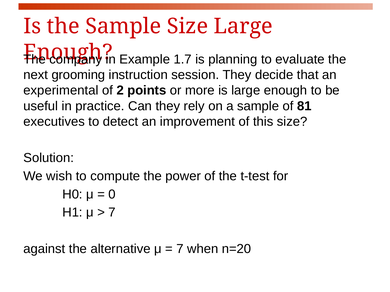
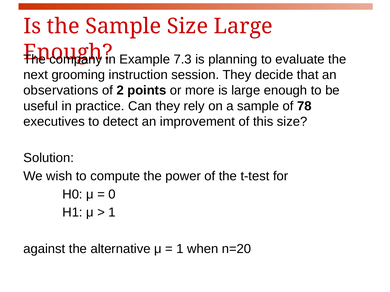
1.7: 1.7 -> 7.3 (183, 59)
experimental: experimental -> observations (61, 91)
81: 81 -> 78 (304, 106)
7: 7 -> 1 (112, 213)
7: 7 -> 1 (180, 249)
